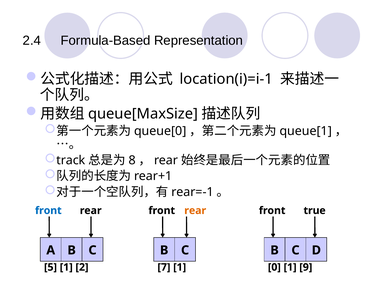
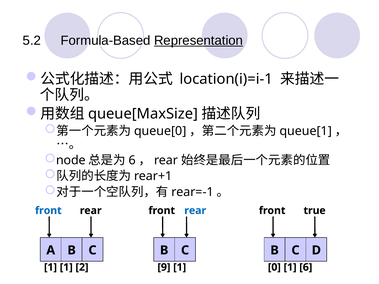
2.4: 2.4 -> 5.2 (32, 41)
Representation underline: none -> present (199, 41)
track: track -> node (71, 160)
8: 8 -> 6 (132, 160)
rear colour: orange -> blue (195, 211)
5: 5 -> 1 (50, 267)
7: 7 -> 9 (164, 267)
1 9: 9 -> 6 (306, 267)
